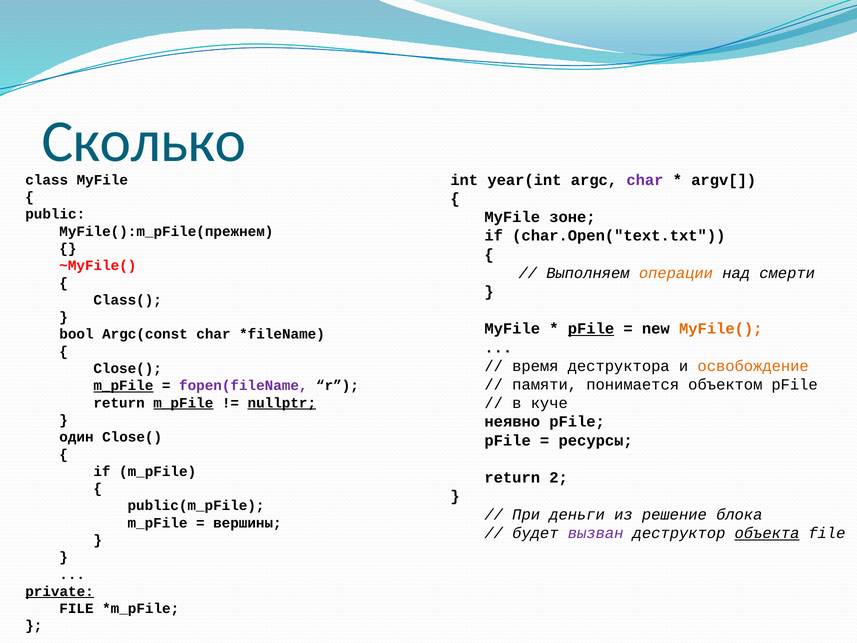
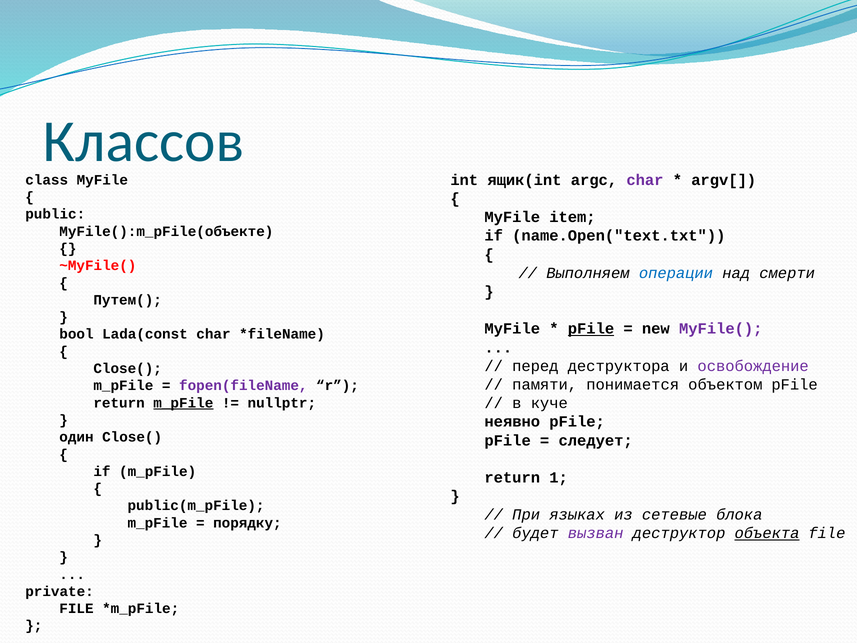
Сколько: Сколько -> Классов (144, 142)
year(int: year(int -> ящик(int (524, 180)
зоне: зоне -> item (572, 217)
MyFile():m_pFile(прежнем: MyFile():m_pFile(прежнем -> MyFile():m_pFile(объекте (166, 231)
char.Open("text.txt: char.Open("text.txt -> name.Open("text.txt (619, 236)
операции colour: orange -> blue (676, 273)
Class(: Class( -> Путем( (128, 300)
MyFile( colour: orange -> purple (721, 329)
Argc(const: Argc(const -> Lada(const (145, 334)
время: время -> перед (535, 366)
освобождение colour: orange -> purple (753, 366)
m_pFile underline: present -> none (123, 386)
nullptr underline: present -> none (282, 403)
ресурсы: ресурсы -> следует (596, 440)
2: 2 -> 1 (559, 477)
деньги: деньги -> языках (577, 515)
решение: решение -> сетевые (674, 515)
вершины: вершины -> порядку (247, 523)
private underline: present -> none (60, 591)
